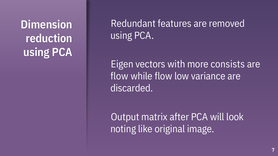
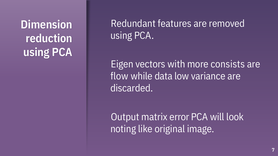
while flow: flow -> data (164, 76)
after: after -> error (179, 117)
